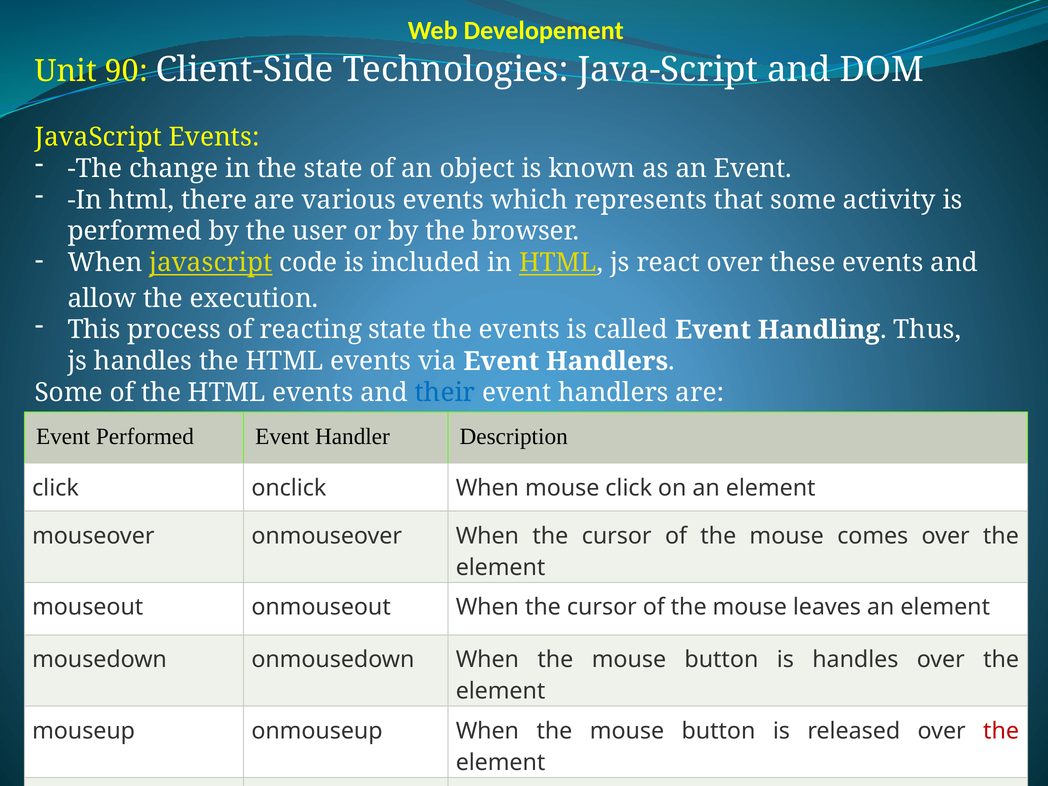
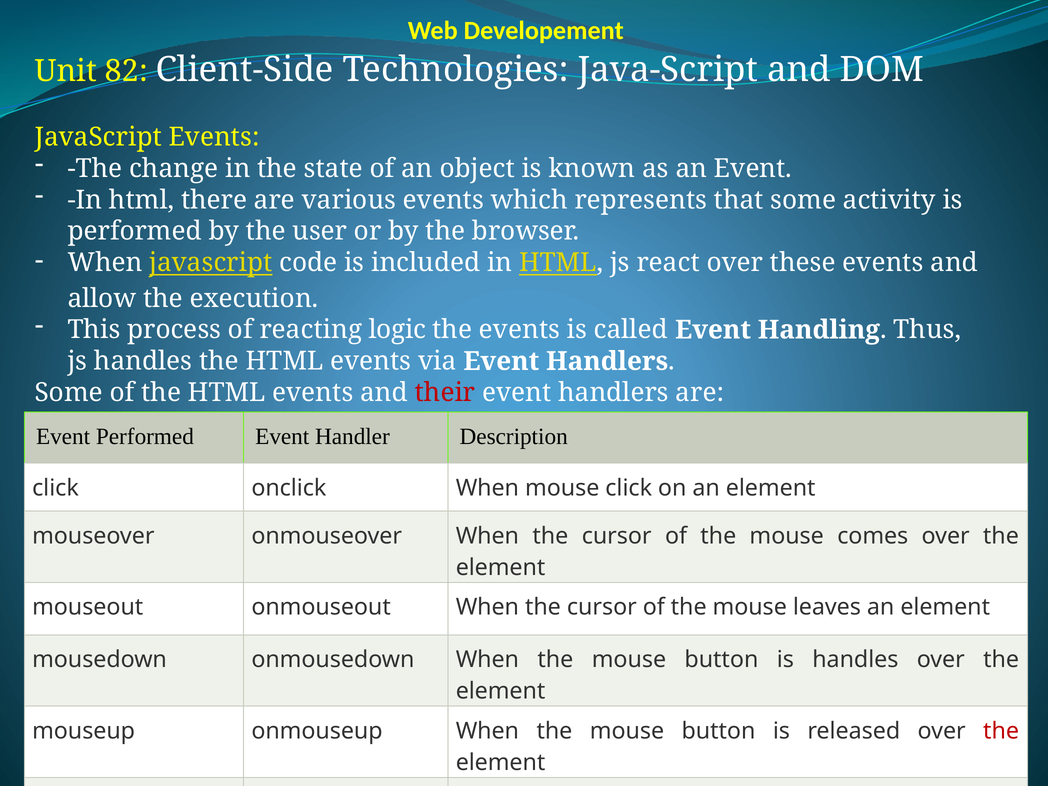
90: 90 -> 82 (126, 71)
reacting state: state -> logic (397, 330)
their colour: blue -> red (445, 393)
